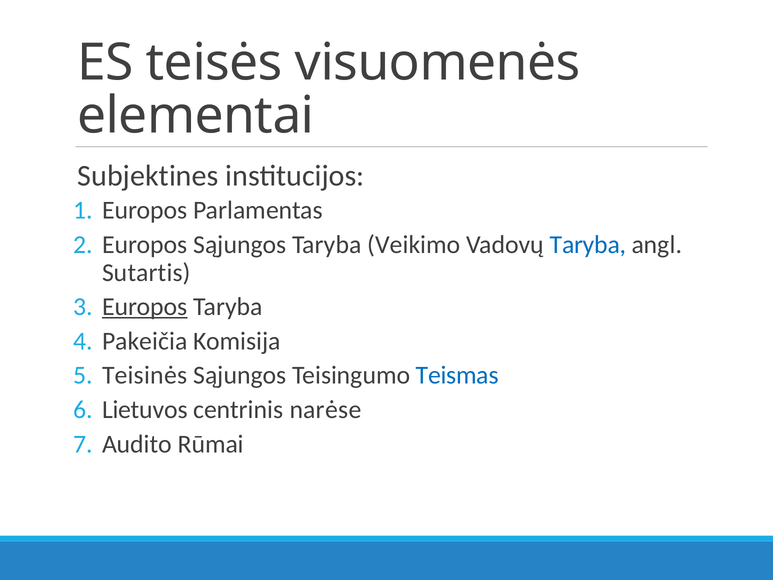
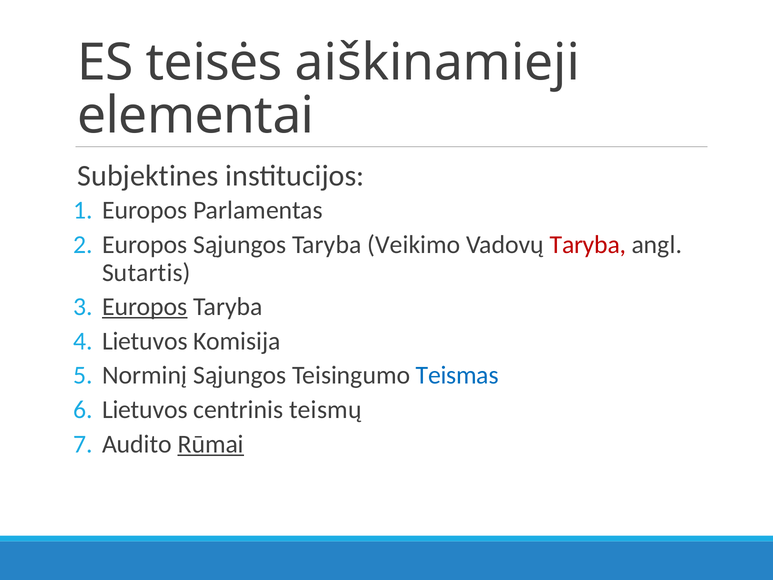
visuomenės: visuomenės -> aiškinamieji (437, 63)
Taryba colour: blue -> red (588, 245)
Pakeičia: Pakeičia -> Lietuvos (145, 341)
Teisinės: Teisinės -> Norminį (145, 375)
narėse: narėse -> teismų (325, 410)
Rūmai underline: none -> present (211, 444)
